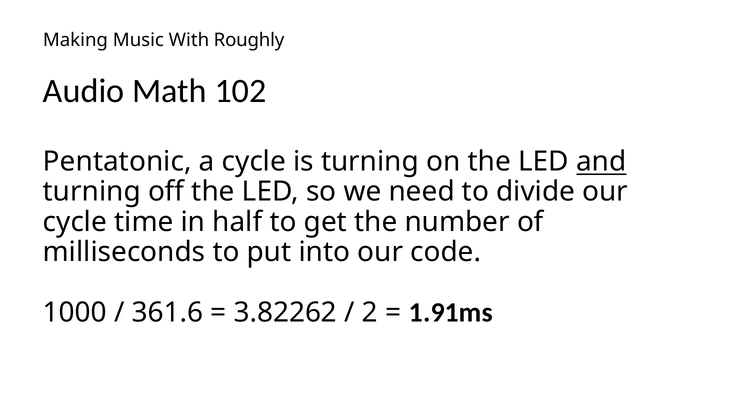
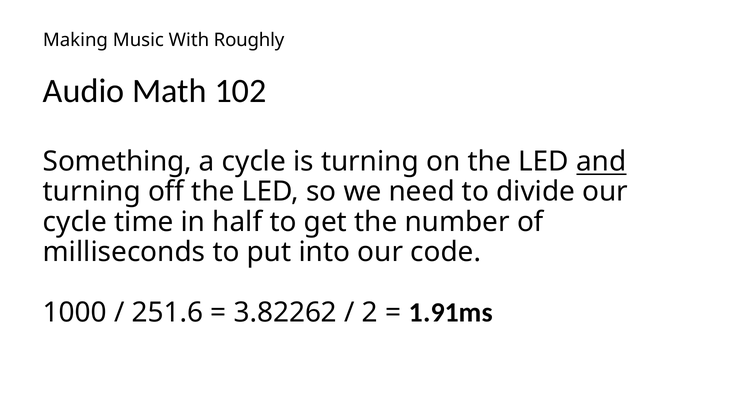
Pentatonic: Pentatonic -> Something (117, 162)
361.6: 361.6 -> 251.6 (167, 313)
